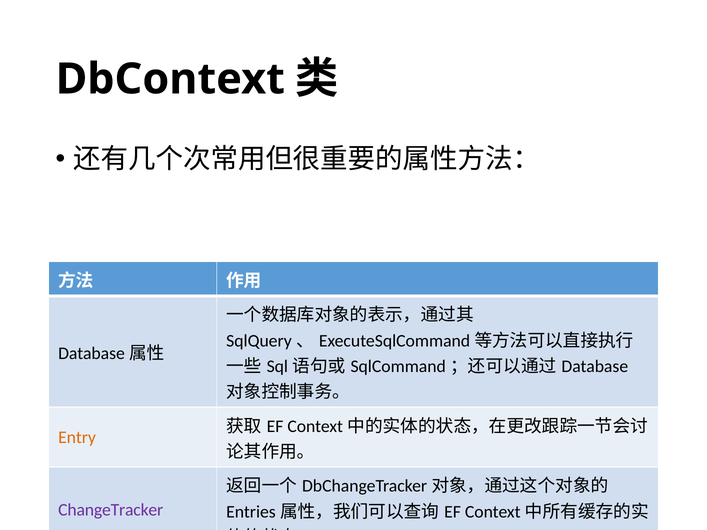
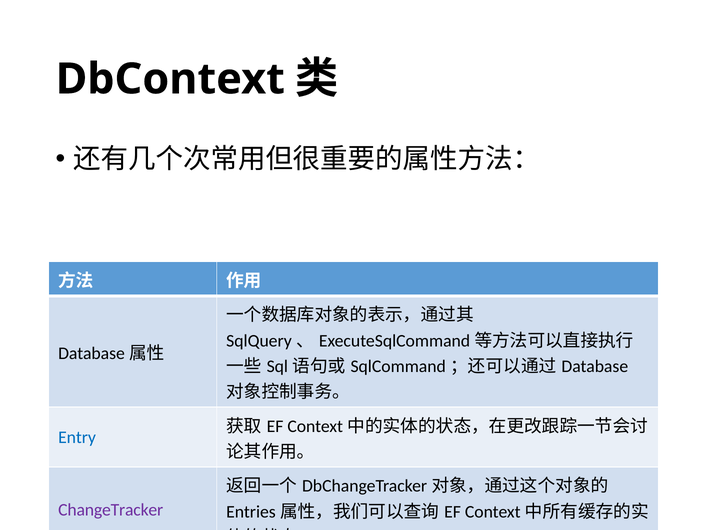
Entry colour: orange -> blue (77, 438)
